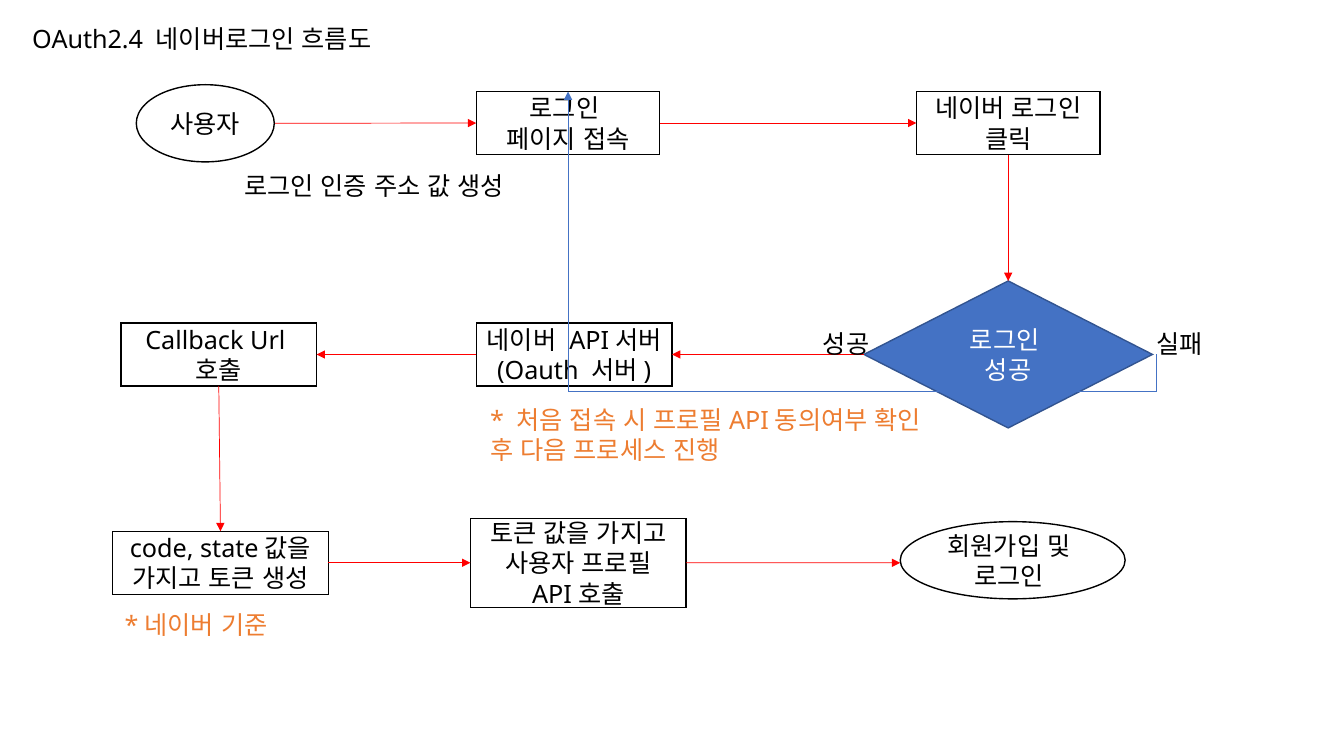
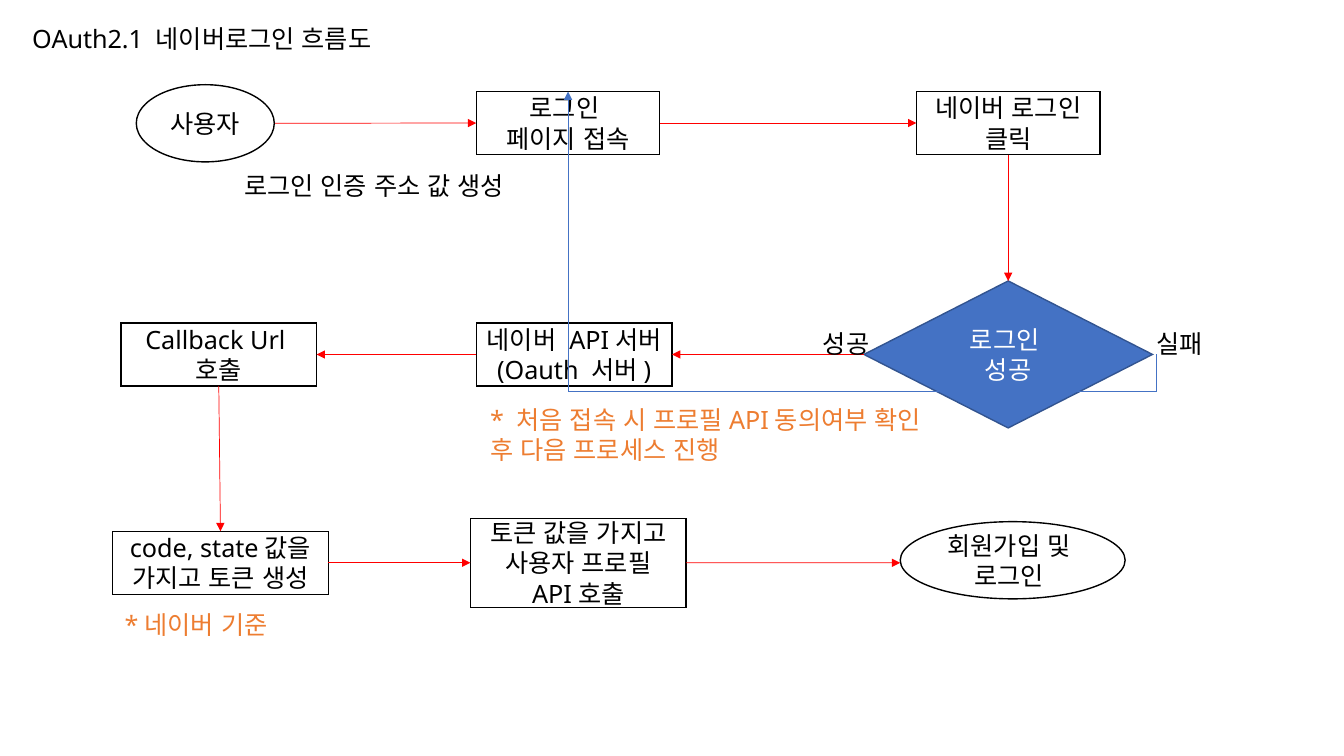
OAuth2.4: OAuth2.4 -> OAuth2.1 (88, 40)
